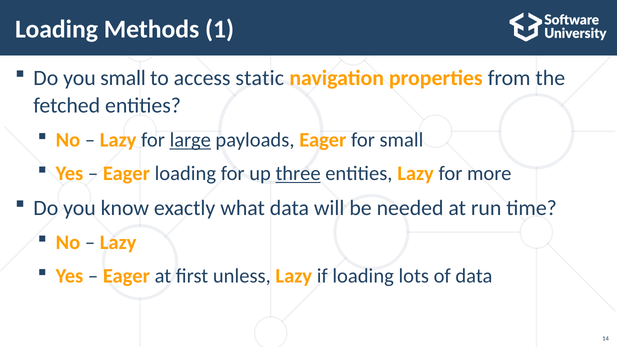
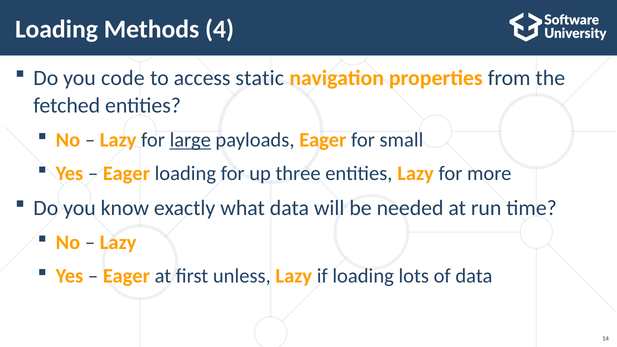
1: 1 -> 4 (220, 29)
you small: small -> code (123, 78)
three underline: present -> none (298, 174)
